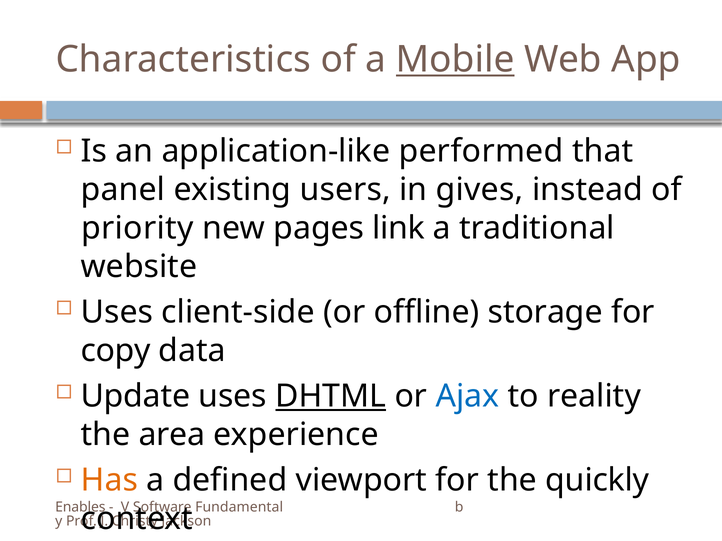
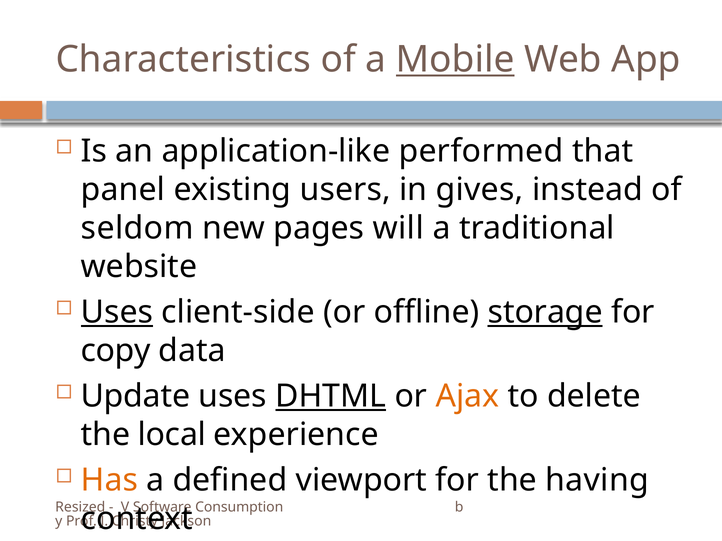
priority: priority -> seldom (137, 228)
link: link -> will (398, 228)
Uses underline: none -> present (117, 313)
storage underline: none -> present (545, 313)
Ajax colour: blue -> orange (467, 397)
reality: reality -> delete (594, 397)
area: area -> local (172, 435)
quickly: quickly -> having (597, 481)
Enables: Enables -> Resized (80, 508)
Fundamental: Fundamental -> Consumption (239, 508)
